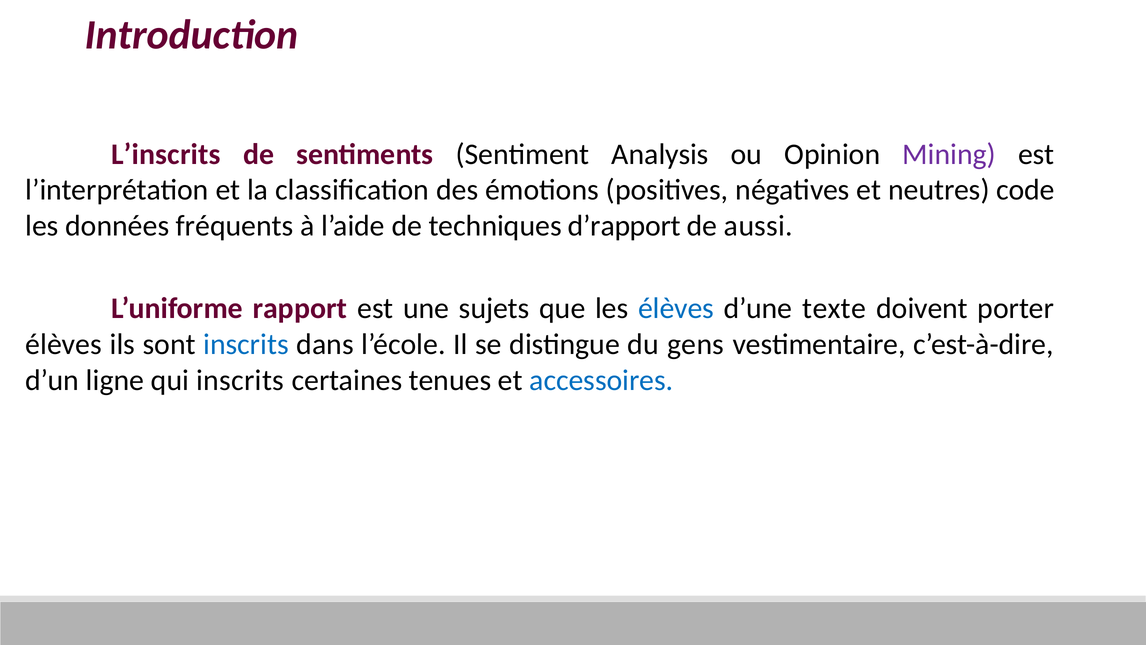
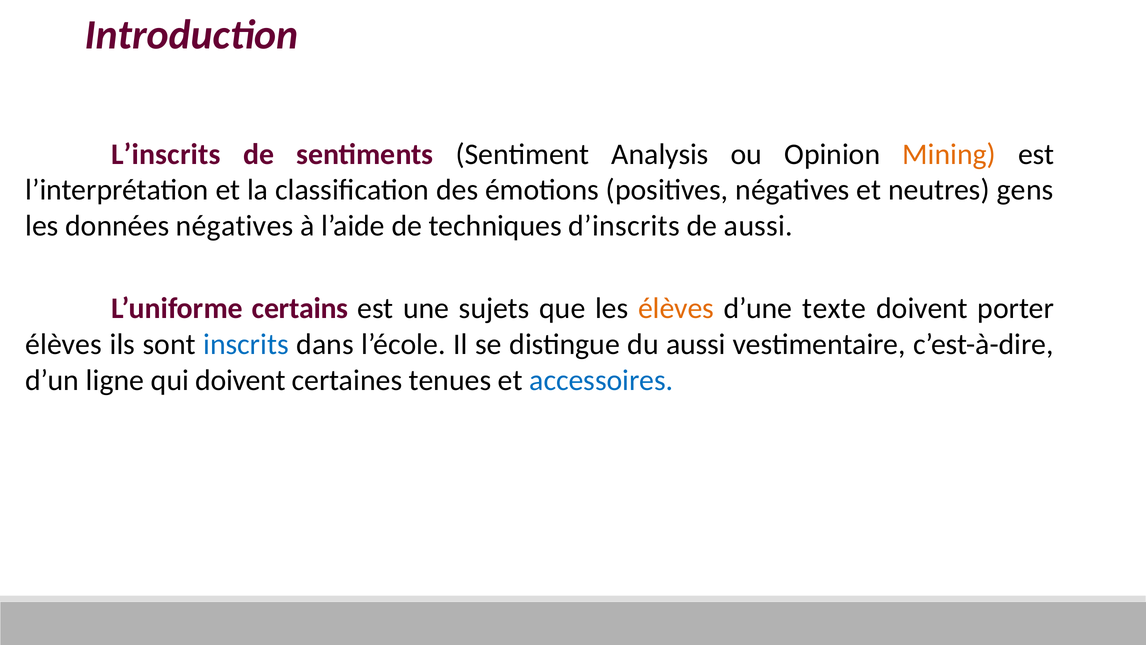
Mining colour: purple -> orange (949, 154)
code: code -> gens (1025, 190)
données fréquents: fréquents -> négatives (235, 226)
d’rapport: d’rapport -> d’inscrits (624, 226)
rapport: rapport -> certains (300, 308)
élèves colour: blue -> orange (676, 308)
du gens: gens -> aussi (696, 344)
qui inscrits: inscrits -> doivent (240, 380)
